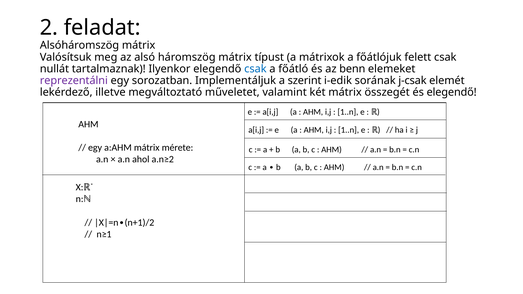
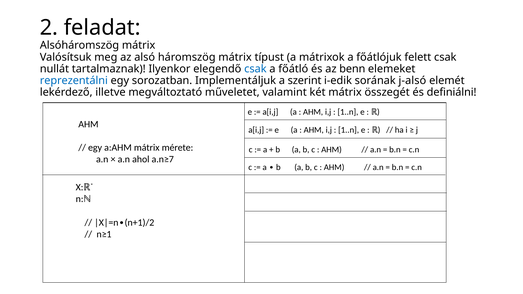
reprezentálni colour: purple -> blue (74, 81)
j-csak: j-csak -> j-alsó (412, 81)
és elegendő: elegendő -> definiálni (452, 92)
a.n≥2: a.n≥2 -> a.n≥7 (163, 160)
